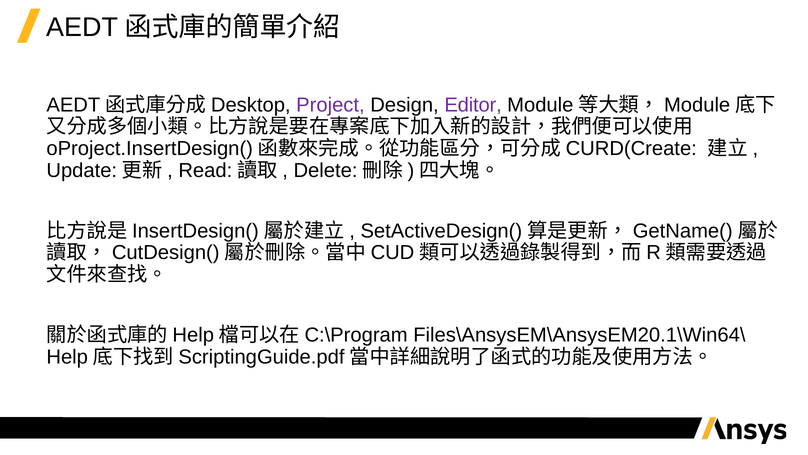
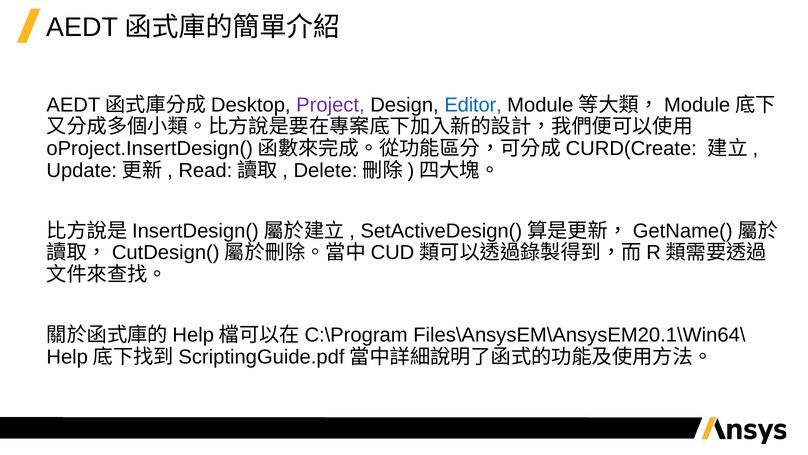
Editor colour: purple -> blue (473, 105)
